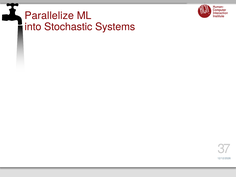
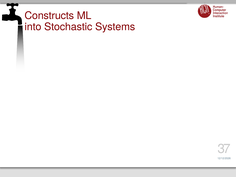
Parallelize: Parallelize -> Constructs (49, 16)
